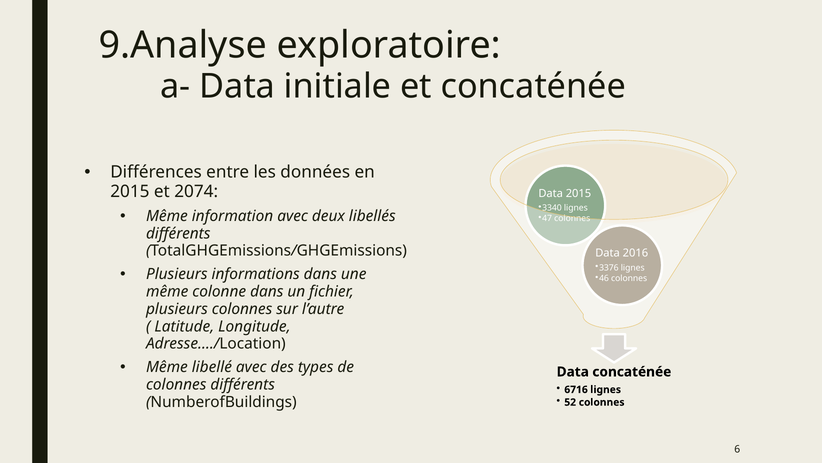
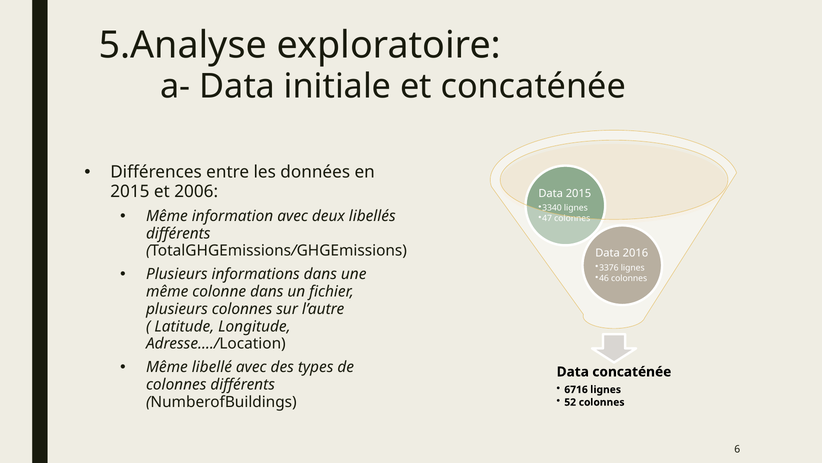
9.Analyse: 9.Analyse -> 5.Analyse (183, 45)
2074: 2074 -> 2006 (196, 191)
